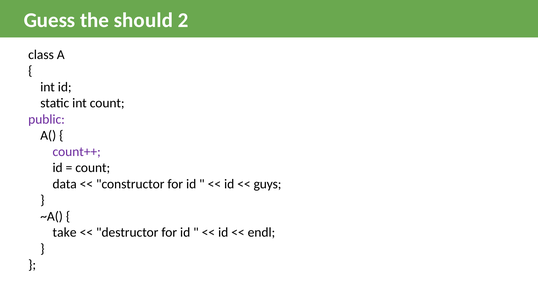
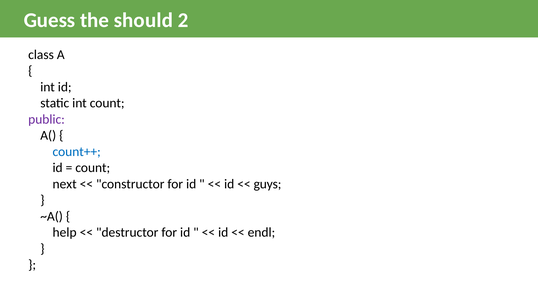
count++ colour: purple -> blue (77, 151)
data: data -> next (65, 184)
take: take -> help (65, 232)
